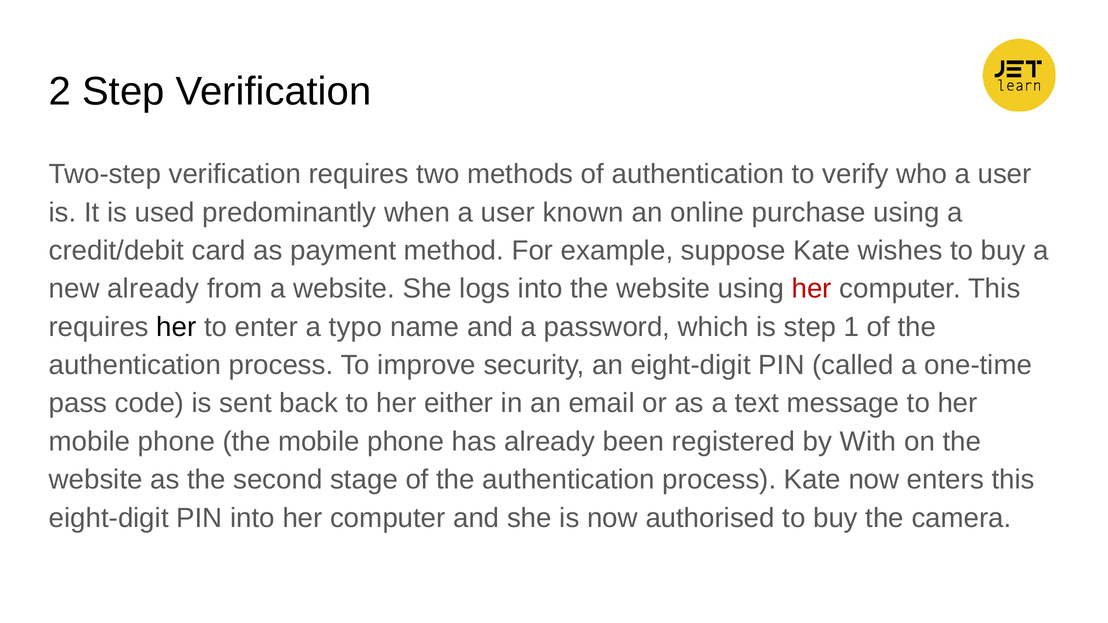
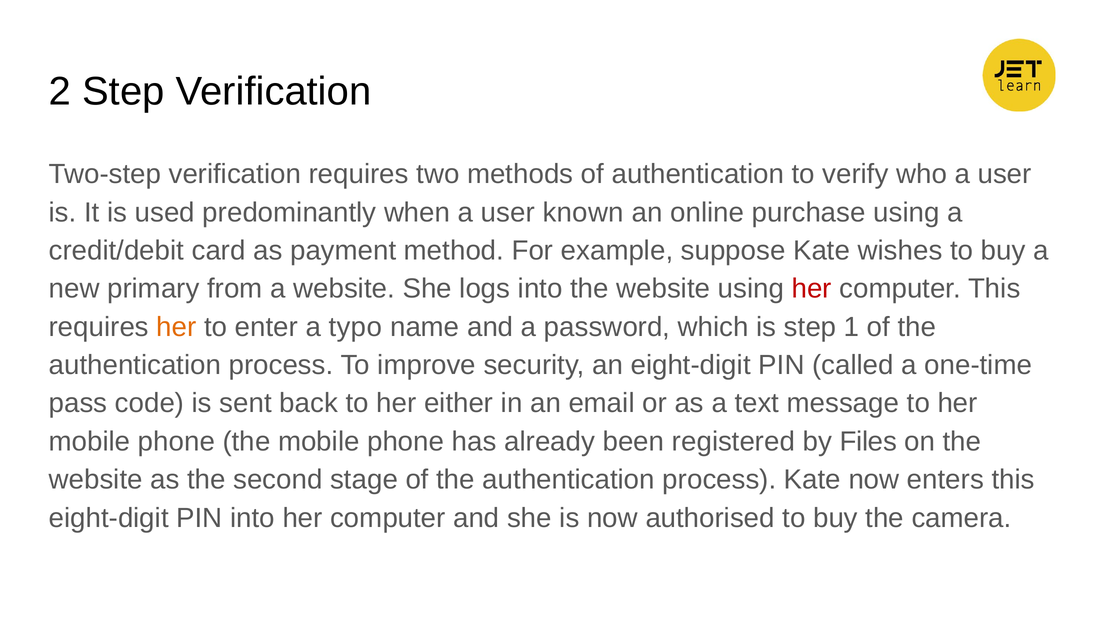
new already: already -> primary (153, 289)
her colour: black -> orange (176, 327)
With: With -> Files (868, 442)
